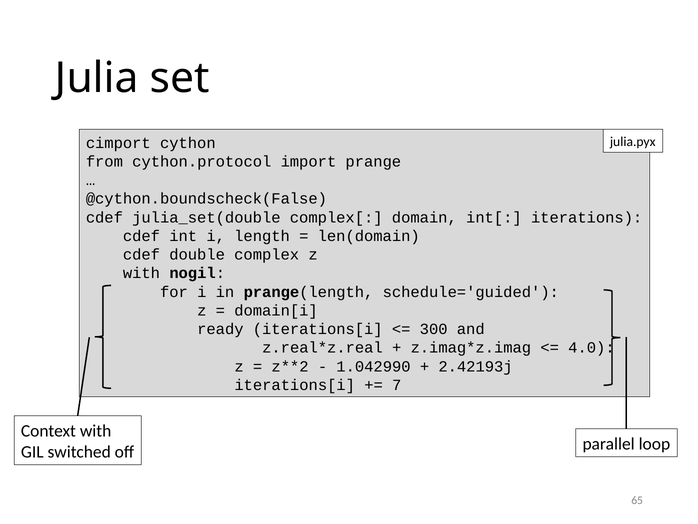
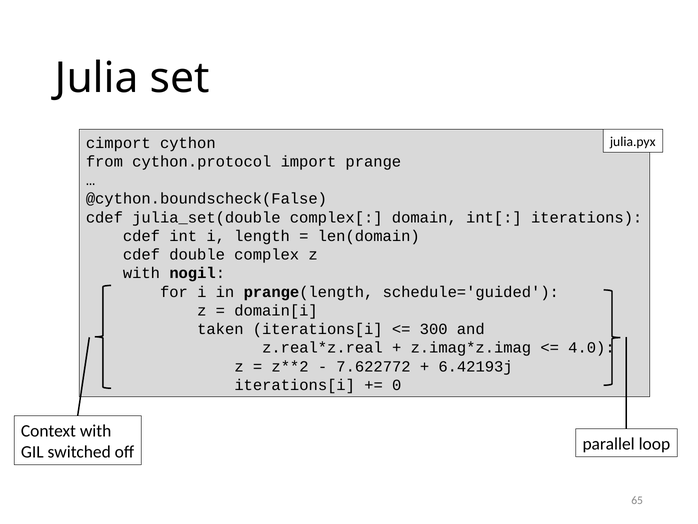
ready: ready -> taken (220, 329)
1.042990: 1.042990 -> 7.622772 (373, 366)
2.42193j: 2.42193j -> 6.42193j (476, 366)
7: 7 -> 0 (397, 385)
